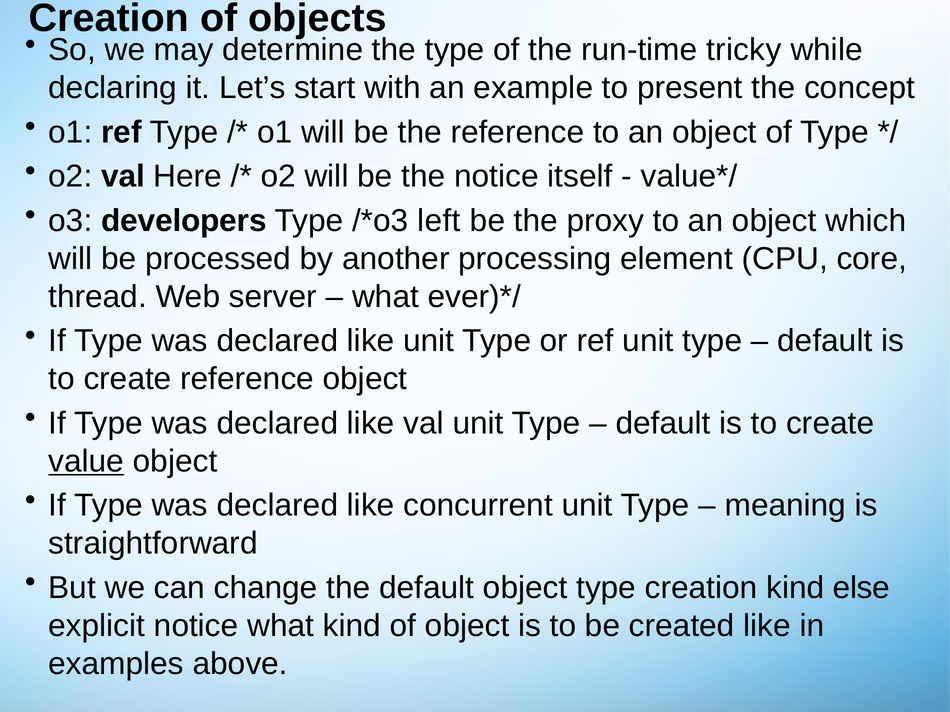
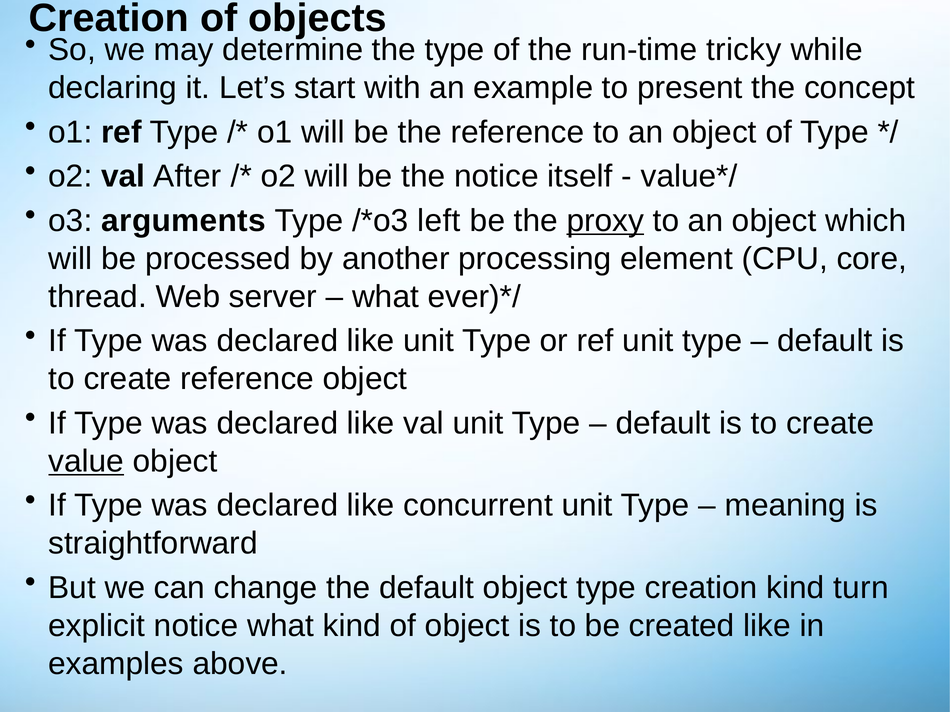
Here: Here -> After (187, 177)
developers: developers -> arguments (184, 221)
proxy underline: none -> present (605, 221)
else: else -> turn (861, 588)
